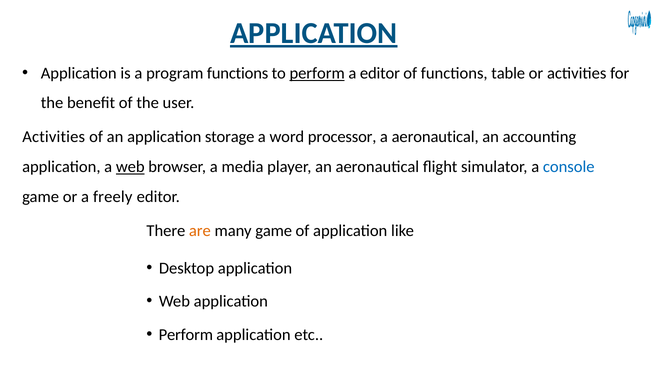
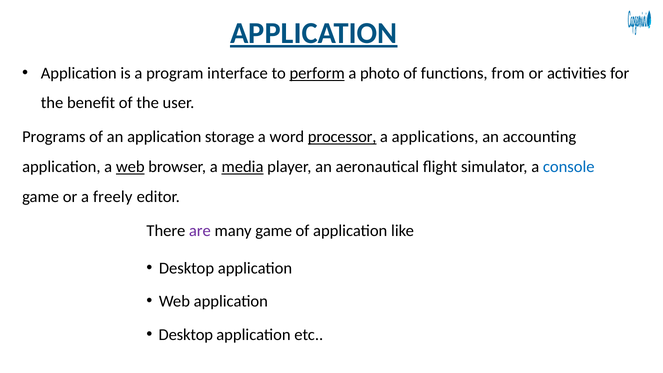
program functions: functions -> interface (238, 73)
a editor: editor -> photo (380, 73)
table: table -> from (508, 73)
Activities: Activities -> Programs (54, 137)
processor underline: none -> present (342, 137)
a aeronautical: aeronautical -> applications (435, 137)
media underline: none -> present (243, 167)
are colour: orange -> purple (200, 231)
Perform: Perform -> Desktop (186, 335)
